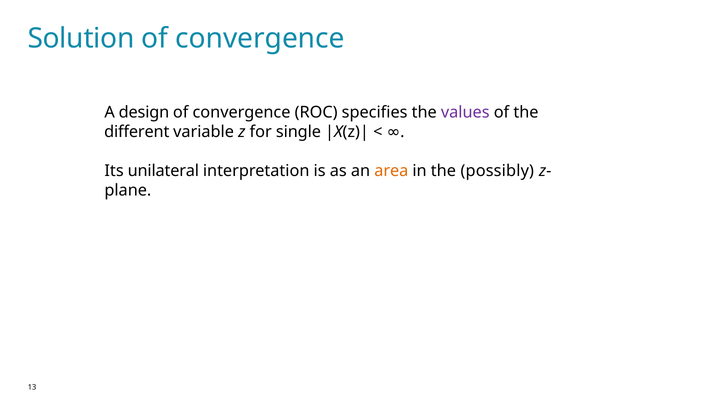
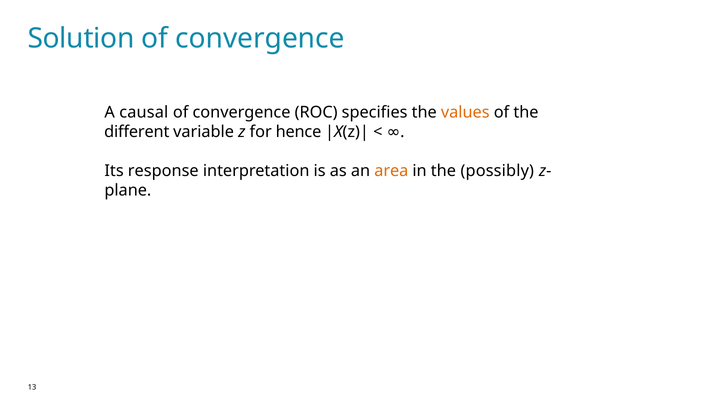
design: design -> causal (144, 112)
values colour: purple -> orange (465, 112)
single: single -> hence (298, 132)
unilateral: unilateral -> response (163, 171)
